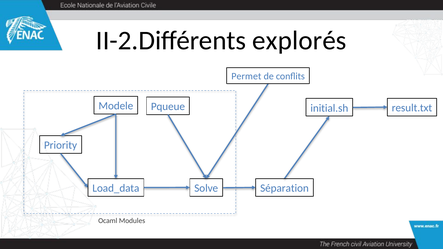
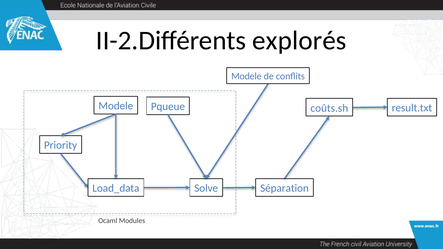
Permet: Permet -> Modele (246, 76)
initial.sh: initial.sh -> coûts.sh (329, 108)
